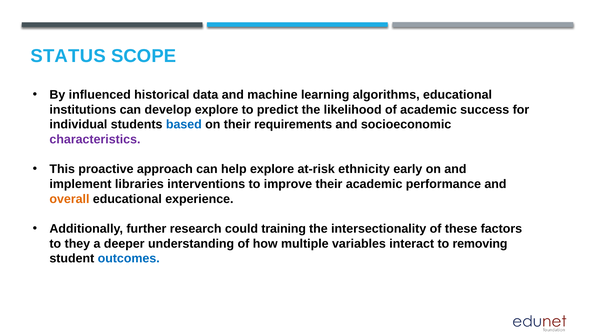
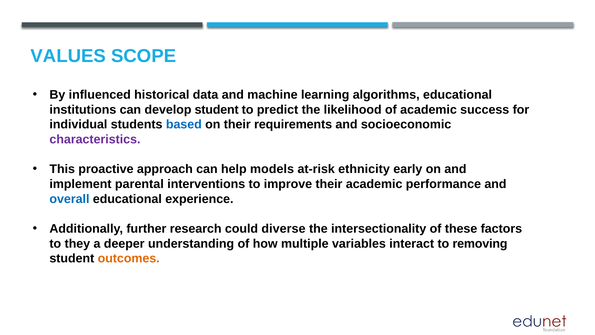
STATUS: STATUS -> VALUES (68, 56)
develop explore: explore -> student (217, 109)
help explore: explore -> models (272, 169)
libraries: libraries -> parental (139, 184)
overall colour: orange -> blue (69, 199)
training: training -> diverse (284, 229)
outcomes colour: blue -> orange (129, 258)
